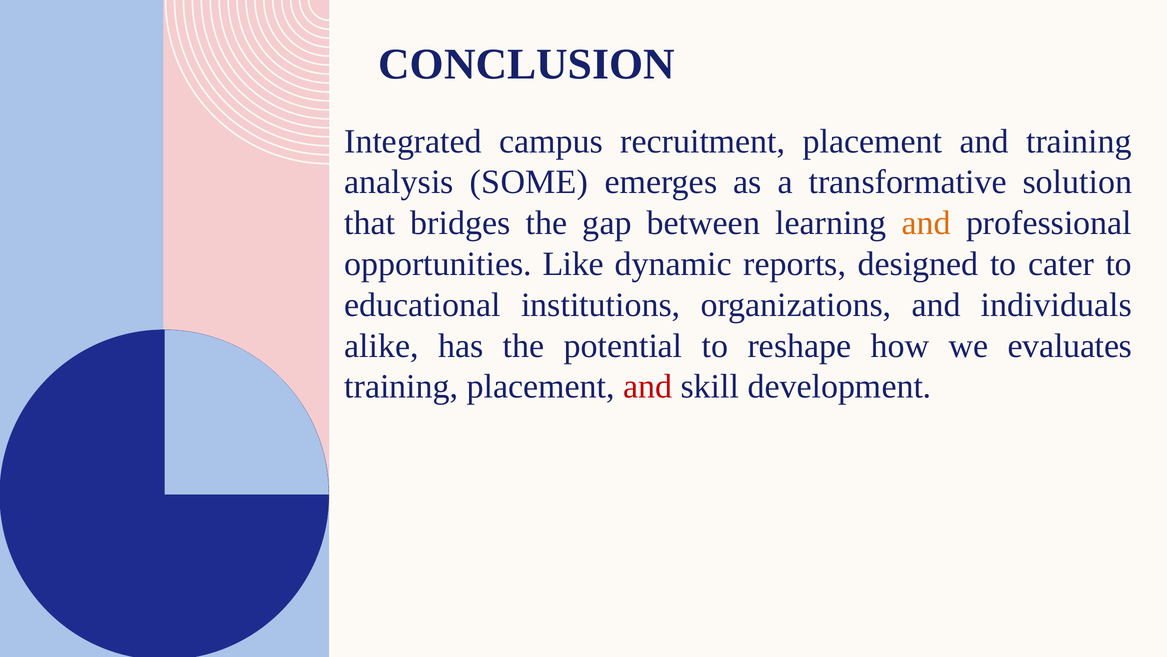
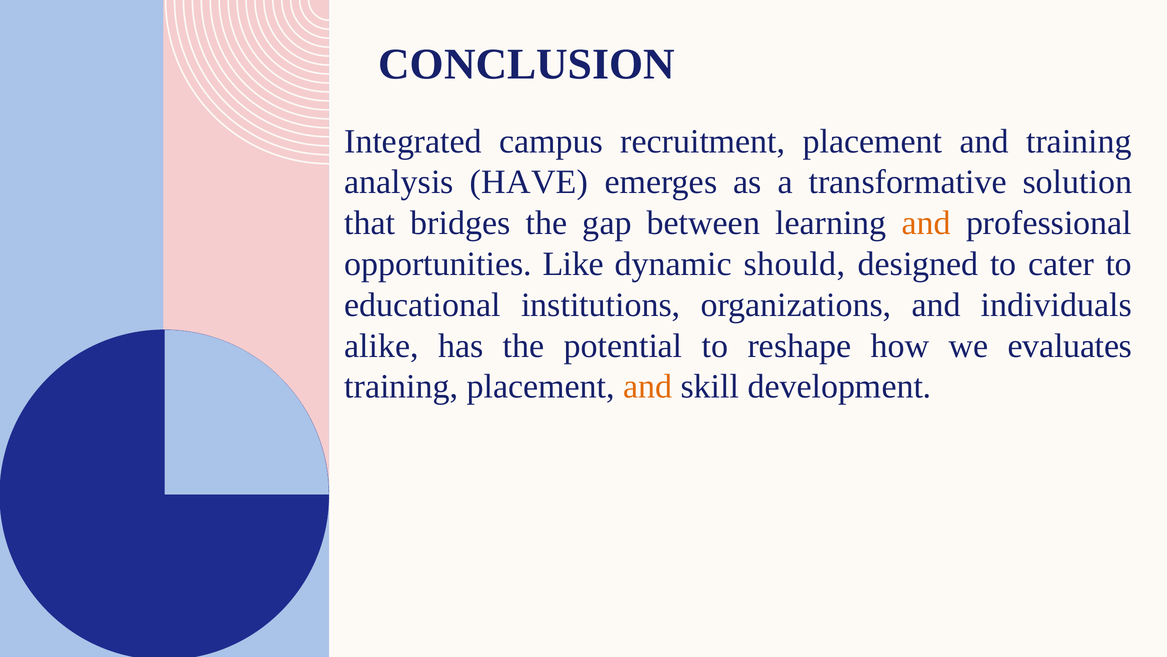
SOME: SOME -> HAVE (529, 182)
reports: reports -> should (795, 264)
and colour: red -> orange (648, 386)
